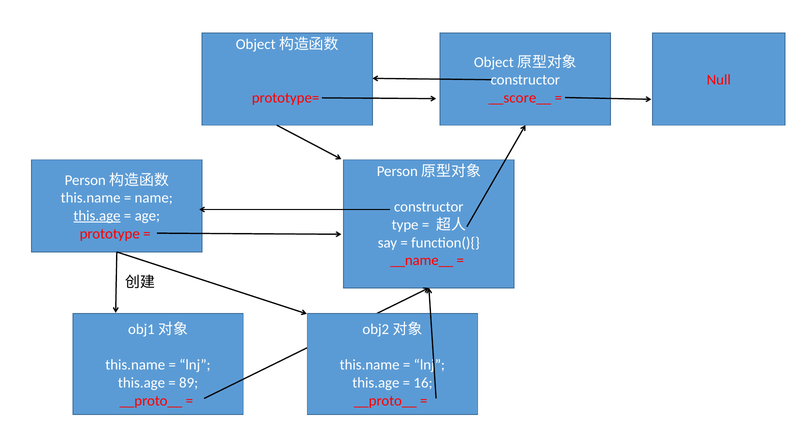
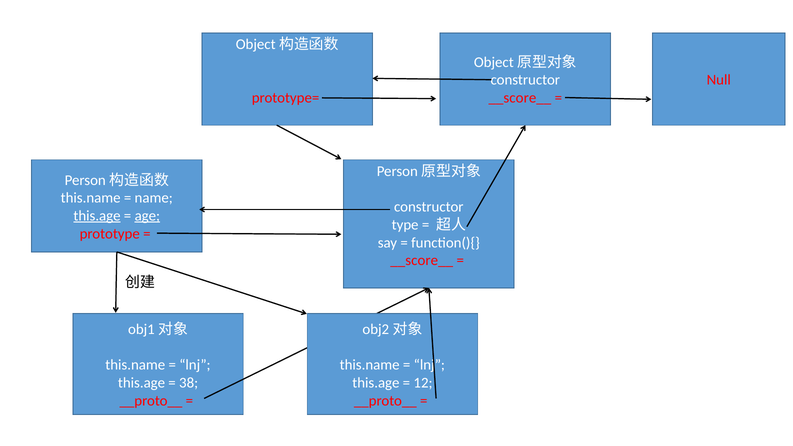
age underline: none -> present (147, 216)
__name__: __name__ -> __score__ (422, 261)
89: 89 -> 38 (189, 383)
16: 16 -> 12 (423, 383)
